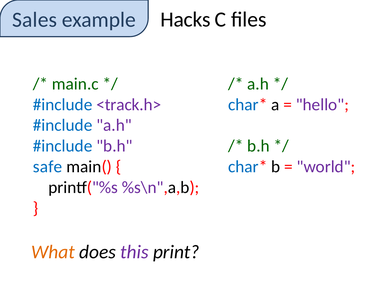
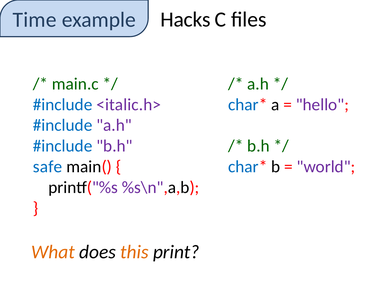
Sales: Sales -> Time (35, 20)
<track.h>: <track.h> -> <italic.h> (129, 105)
this colour: purple -> orange (134, 252)
